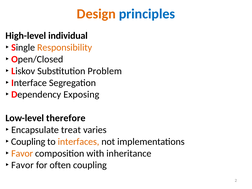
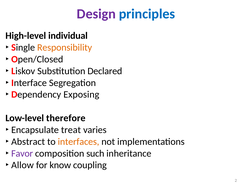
Design colour: orange -> purple (96, 14)
Problem: Problem -> Declared (105, 71)
Coupling: Coupling -> Abstract (28, 142)
Favor colour: orange -> purple (22, 153)
with: with -> such (95, 153)
Favor: Favor -> Allow (23, 165)
often: often -> know (60, 165)
